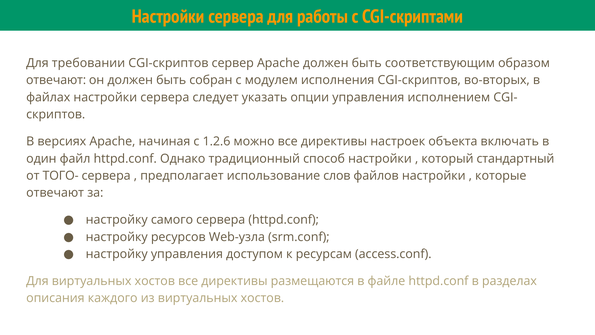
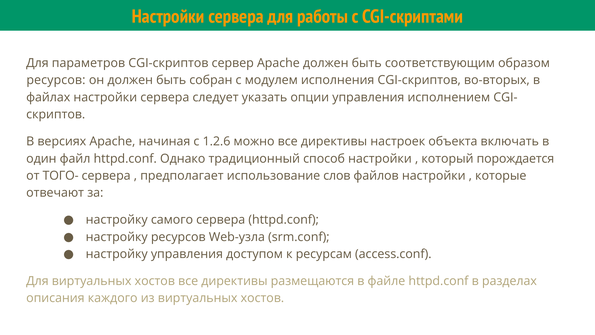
требовании: требовании -> параметров (88, 63)
отвечают: отвечают -> ресурсов (56, 80)
стандартный: стандартный -> порождается (515, 158)
